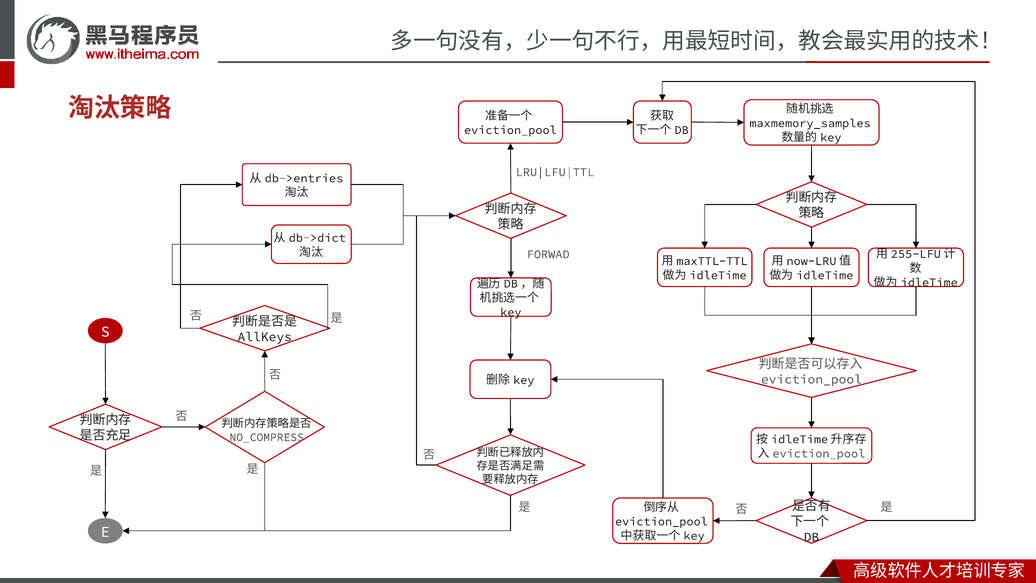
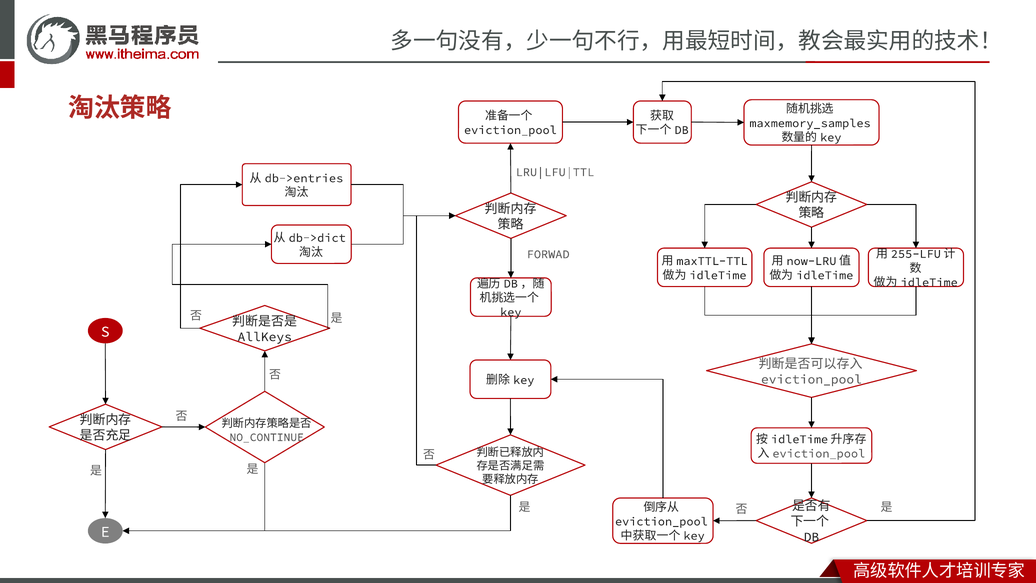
NO_COMPRESS: NO_COMPRESS -> NO_CONTINUE (267, 437)
